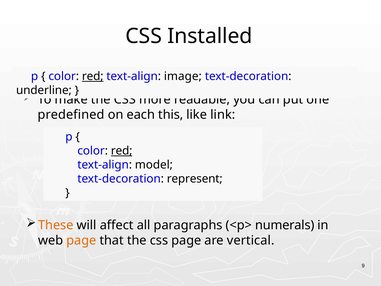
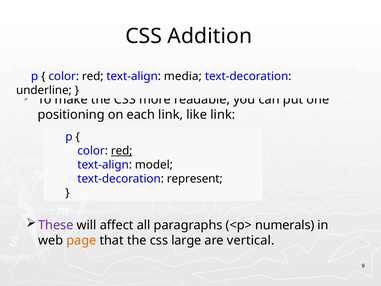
Installed: Installed -> Addition (210, 36)
red underline: present -> none (93, 76)
image: image -> media (183, 76)
predefined: predefined -> positioning (71, 115)
each this: this -> link (171, 115)
These colour: orange -> purple (56, 225)
css page: page -> large (186, 240)
